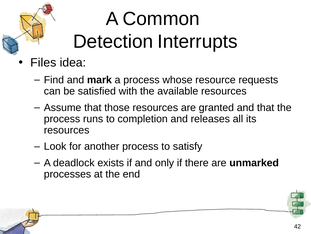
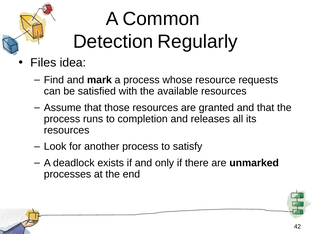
Interrupts: Interrupts -> Regularly (198, 42)
